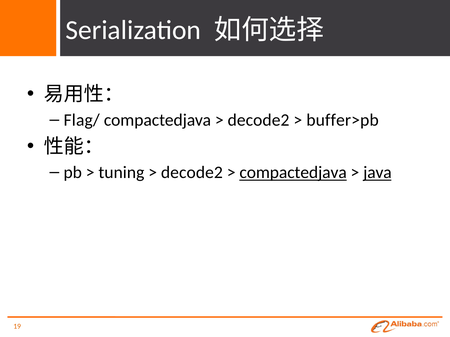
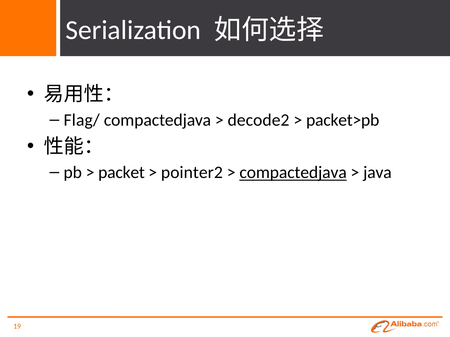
buffer>pb: buffer>pb -> packet>pb (343, 120)
tuning: tuning -> packet (122, 173)
decode2: decode2 -> pointer2 (192, 173)
java underline: present -> none (377, 173)
